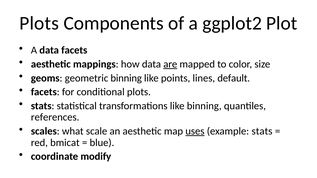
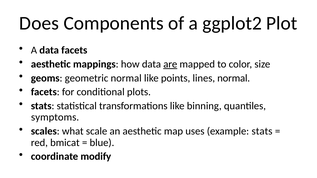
Plots: Plots -> Does (39, 23)
geometric binning: binning -> normal (126, 78)
lines default: default -> normal (234, 78)
references: references -> symptoms (55, 117)
uses underline: present -> none (195, 131)
